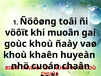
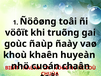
muoân: muoân -> truõng (63, 33)
goùc khoù: khoù -> ñaùp (41, 44)
